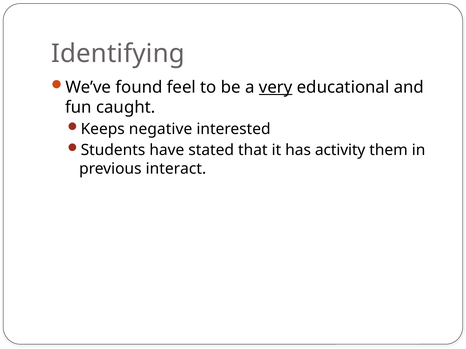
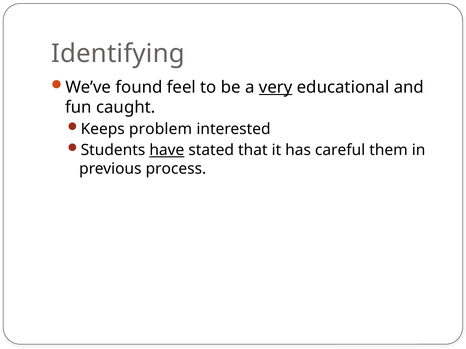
negative: negative -> problem (161, 129)
have underline: none -> present (167, 150)
activity: activity -> careful (340, 150)
interact: interact -> process (176, 169)
